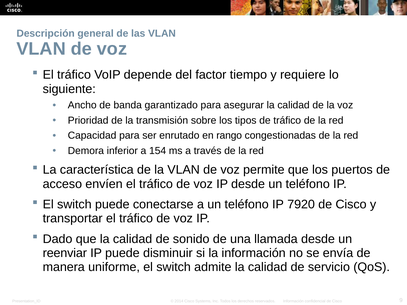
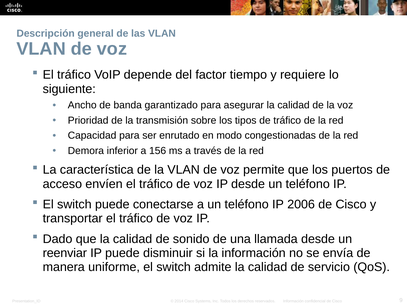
rango: rango -> modo (229, 136)
154: 154 -> 156 (158, 151)
7920: 7920 -> 2006 (301, 205)
